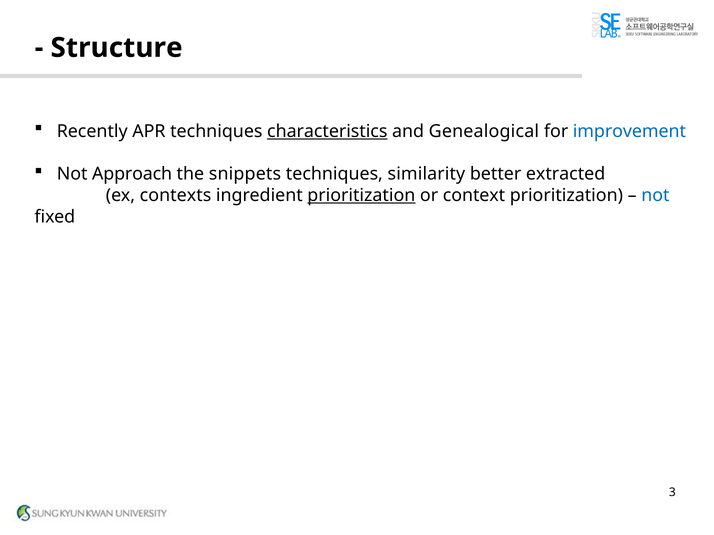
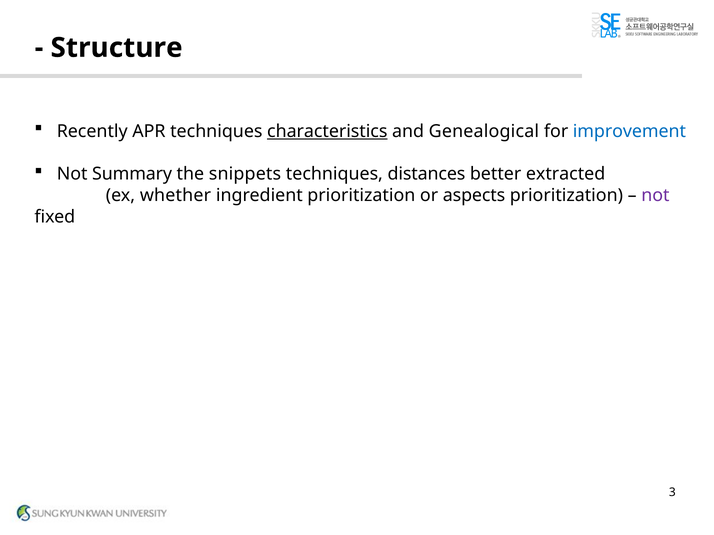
Approach: Approach -> Summary (132, 174)
similarity: similarity -> distances (427, 174)
contexts: contexts -> whether (175, 196)
prioritization underline: present -> none (361, 196)
context: context -> aspects (474, 196)
not colour: blue -> purple (655, 196)
